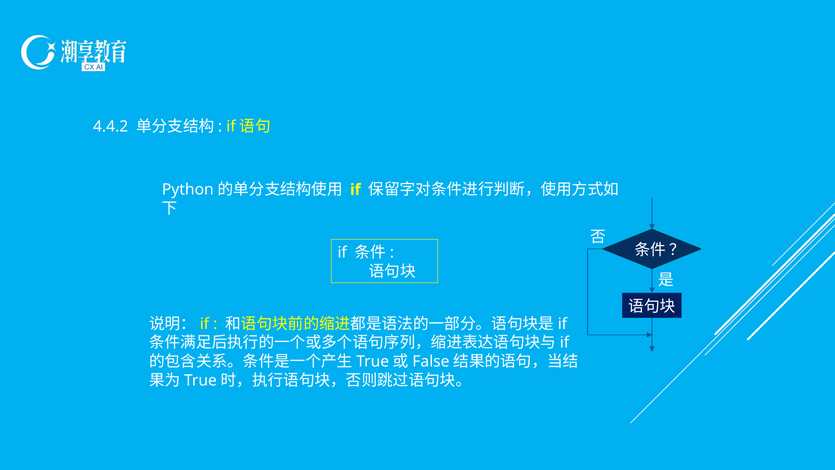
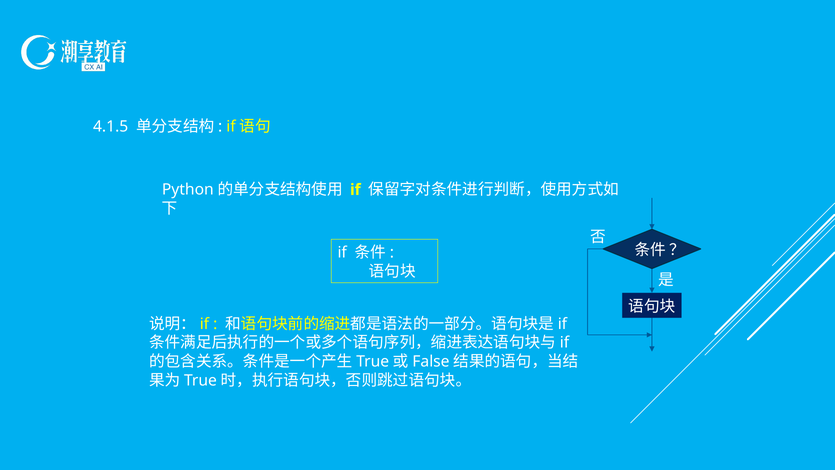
4.4.2: 4.4.2 -> 4.1.5 (111, 127)
